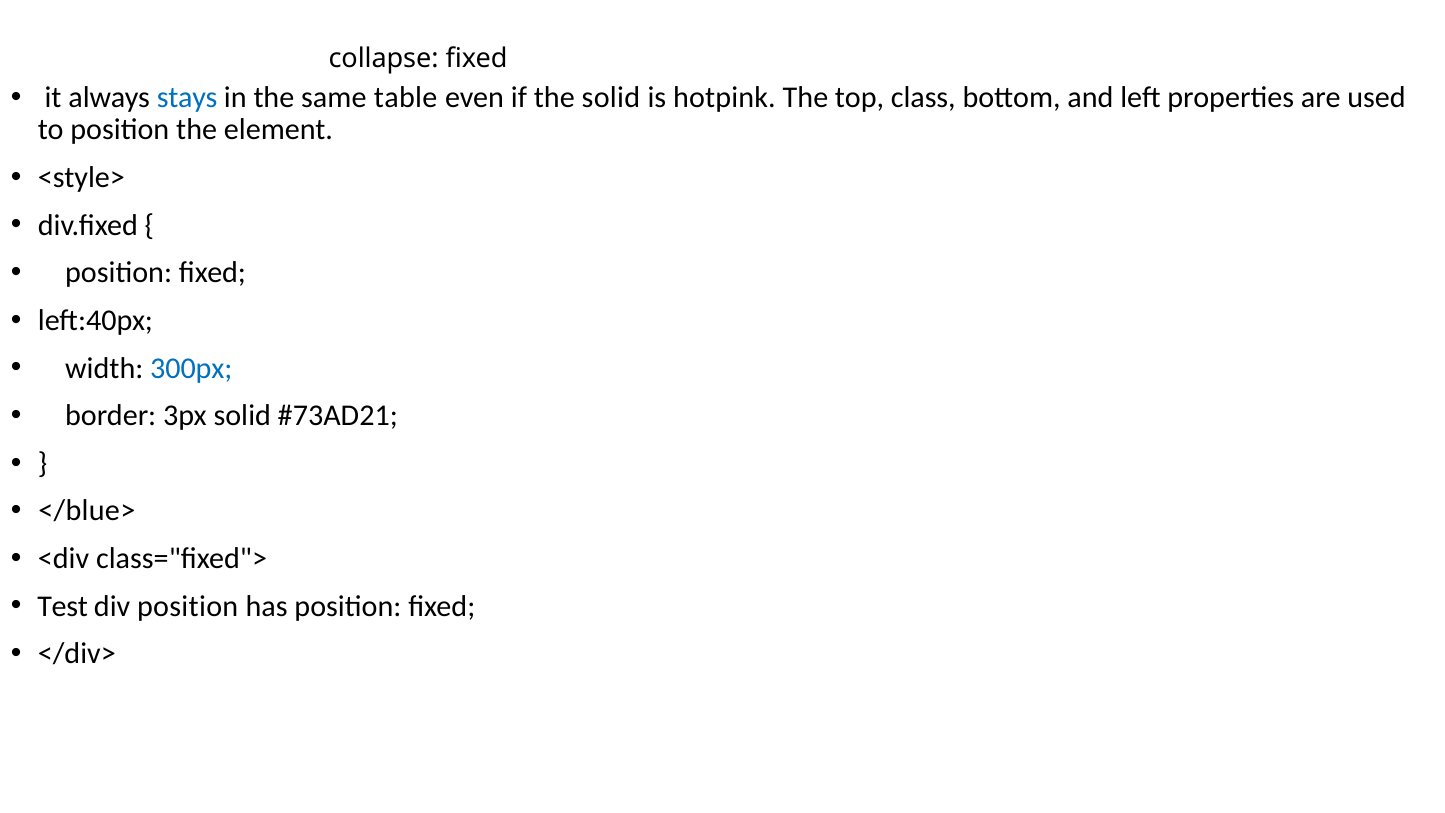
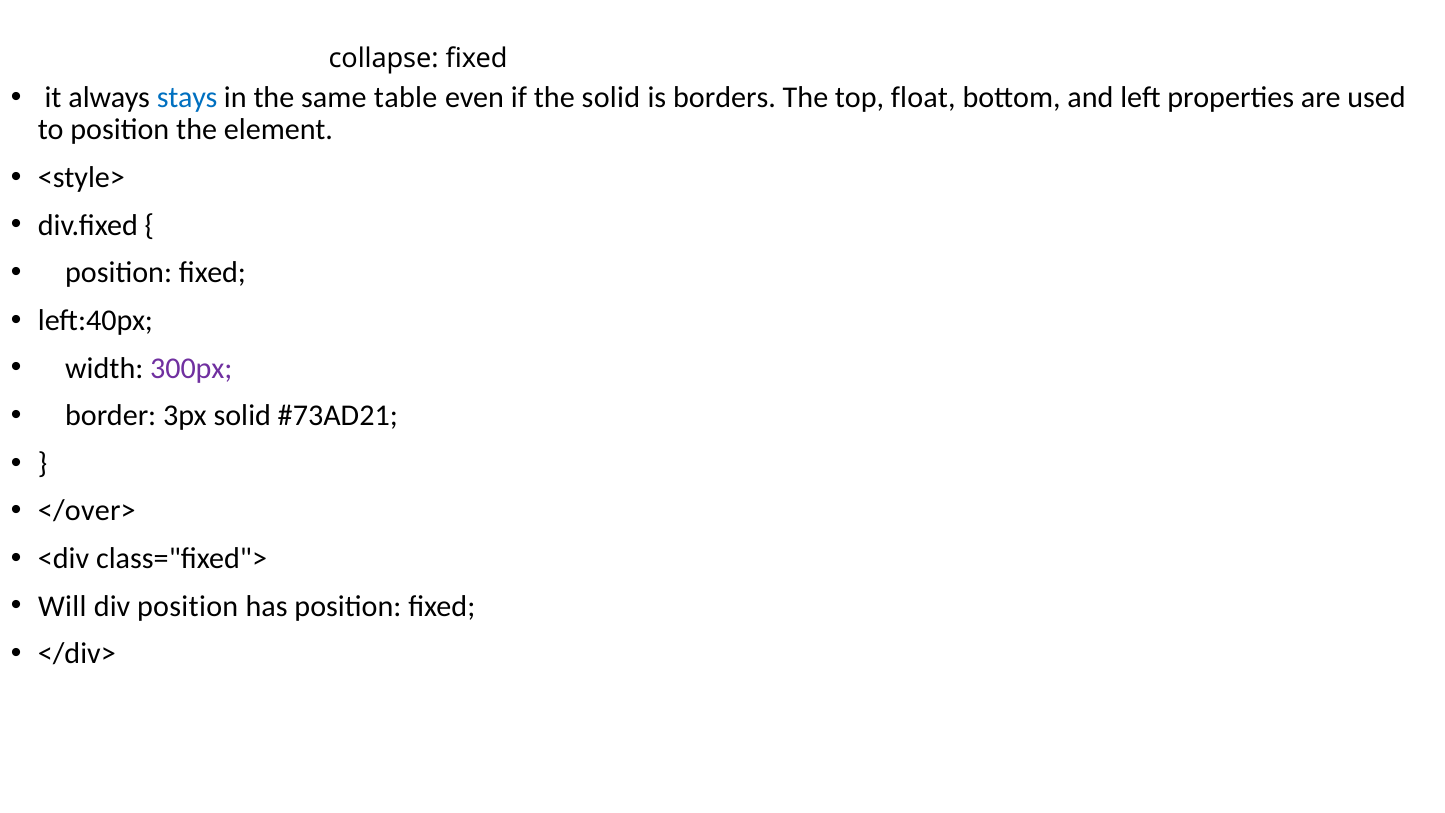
hotpink: hotpink -> borders (725, 97)
class: class -> float (923, 97)
300px colour: blue -> purple (191, 368)
</blue>: </blue> -> </over> (87, 511)
Test: Test -> Will (62, 606)
